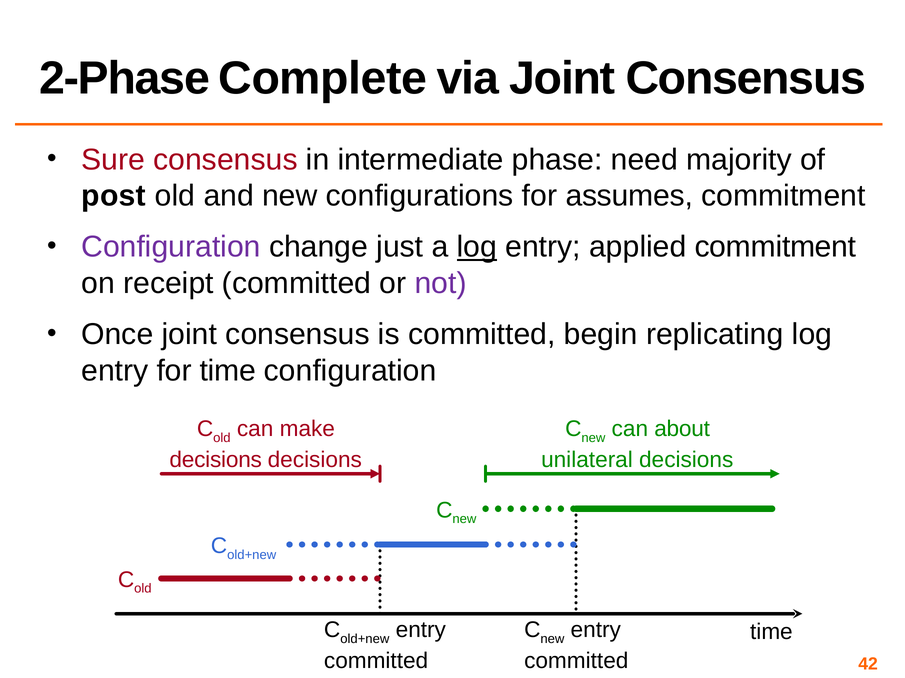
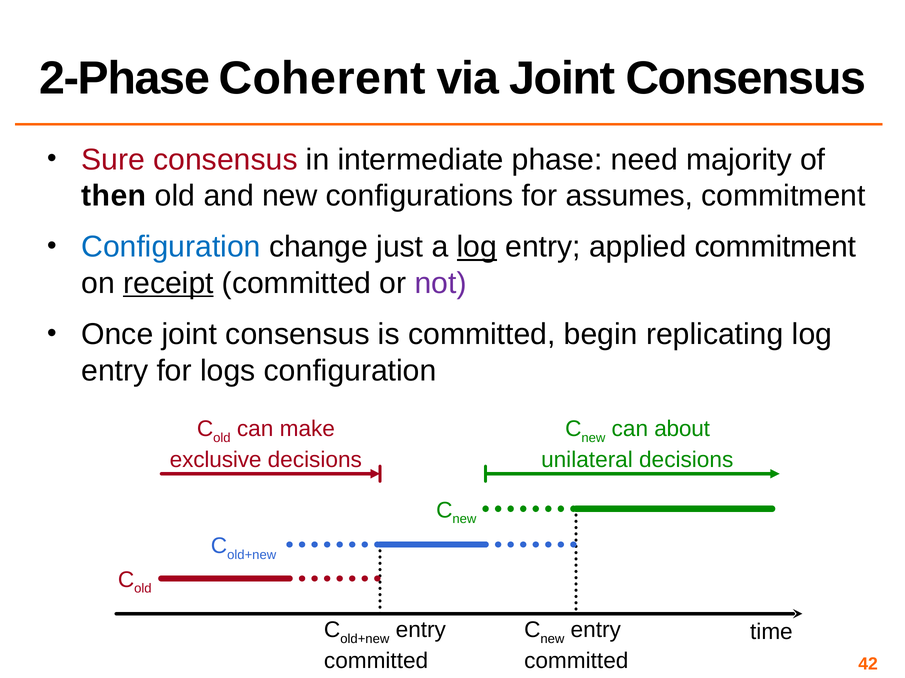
Complete: Complete -> Coherent (322, 78)
post: post -> then (114, 196)
Configuration colour: purple -> blue (171, 247)
receipt underline: none -> present (168, 284)
for time: time -> logs (228, 371)
decisions: decisions -> exclusive (216, 460)
